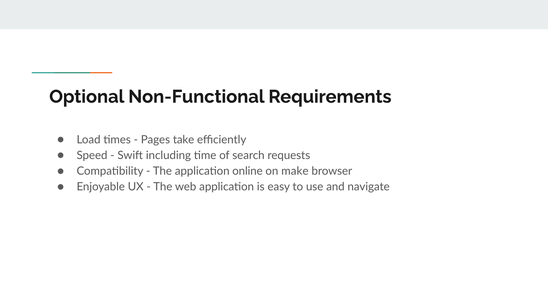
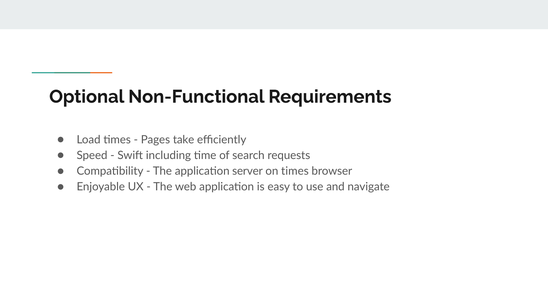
online: online -> server (247, 171)
on make: make -> times (295, 171)
